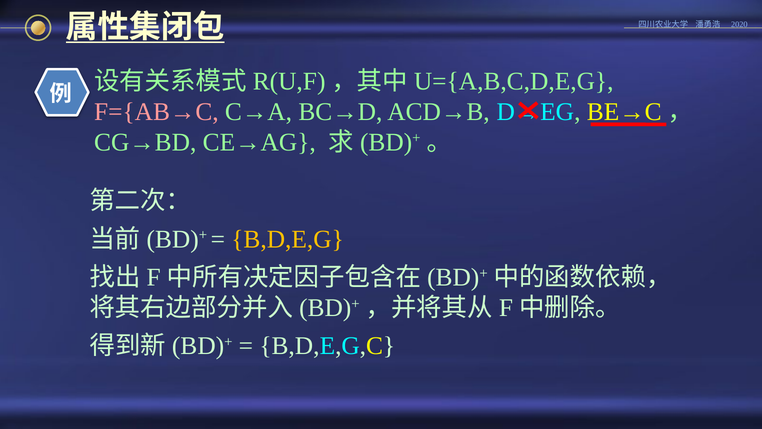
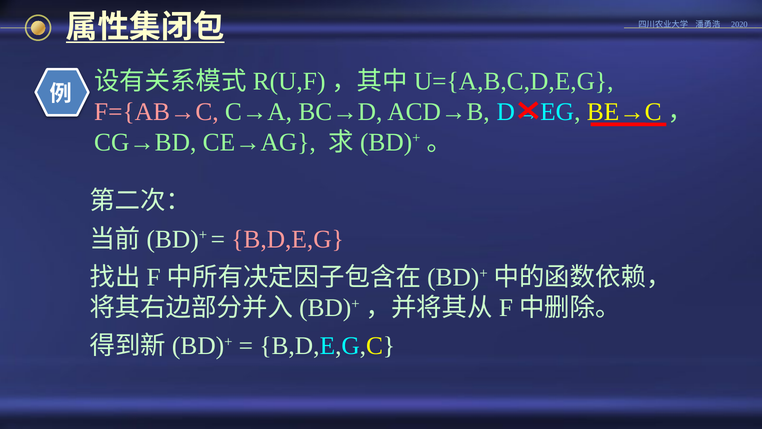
B,D,E,G colour: yellow -> pink (288, 239)
